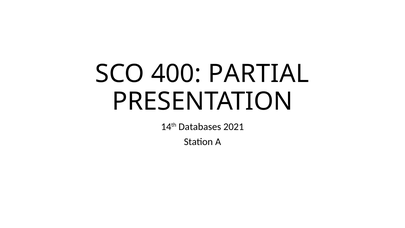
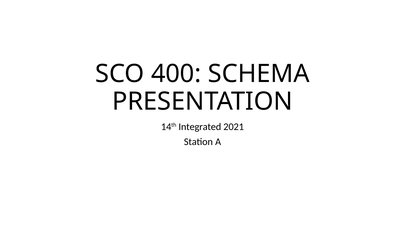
PARTIAL: PARTIAL -> SCHEMA (259, 74)
Databases: Databases -> Integrated (200, 127)
